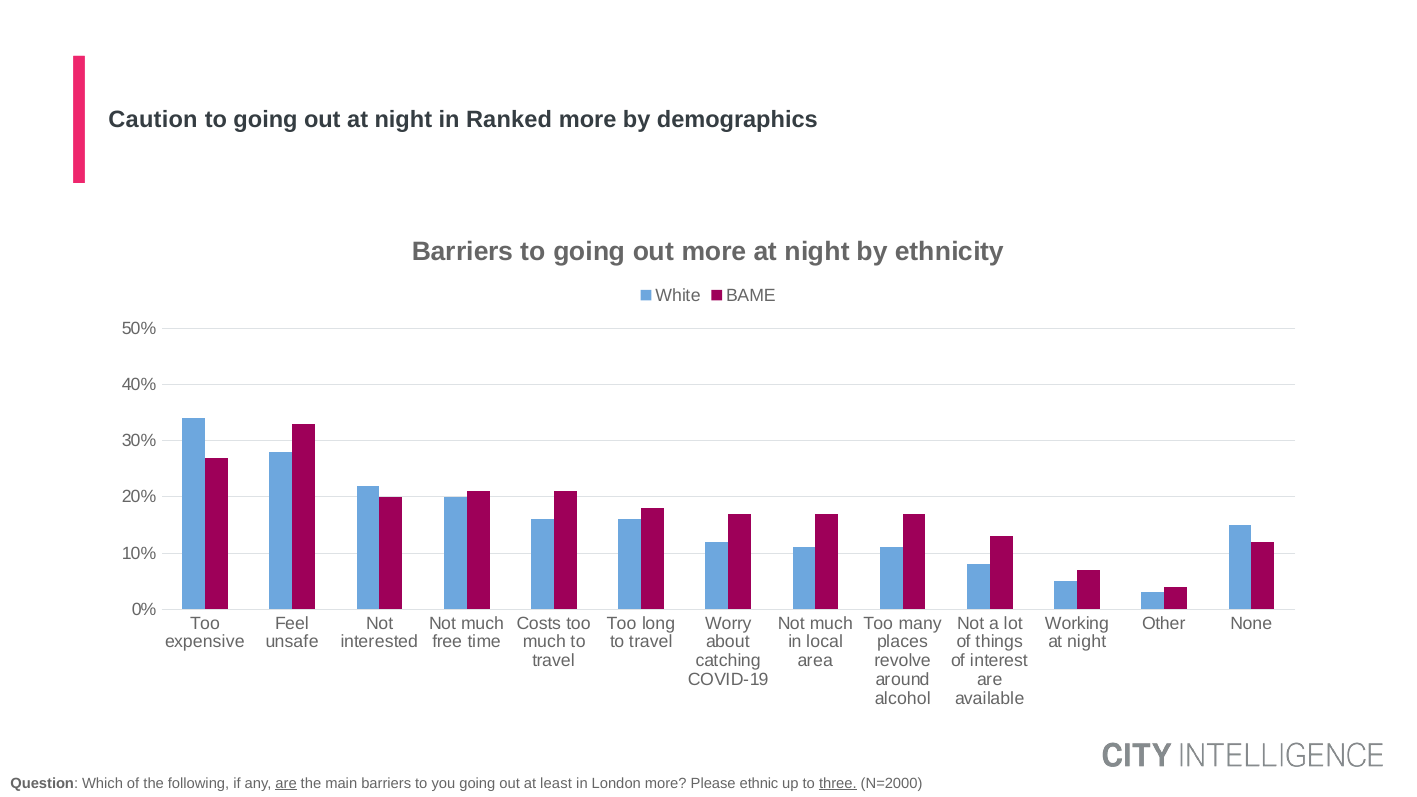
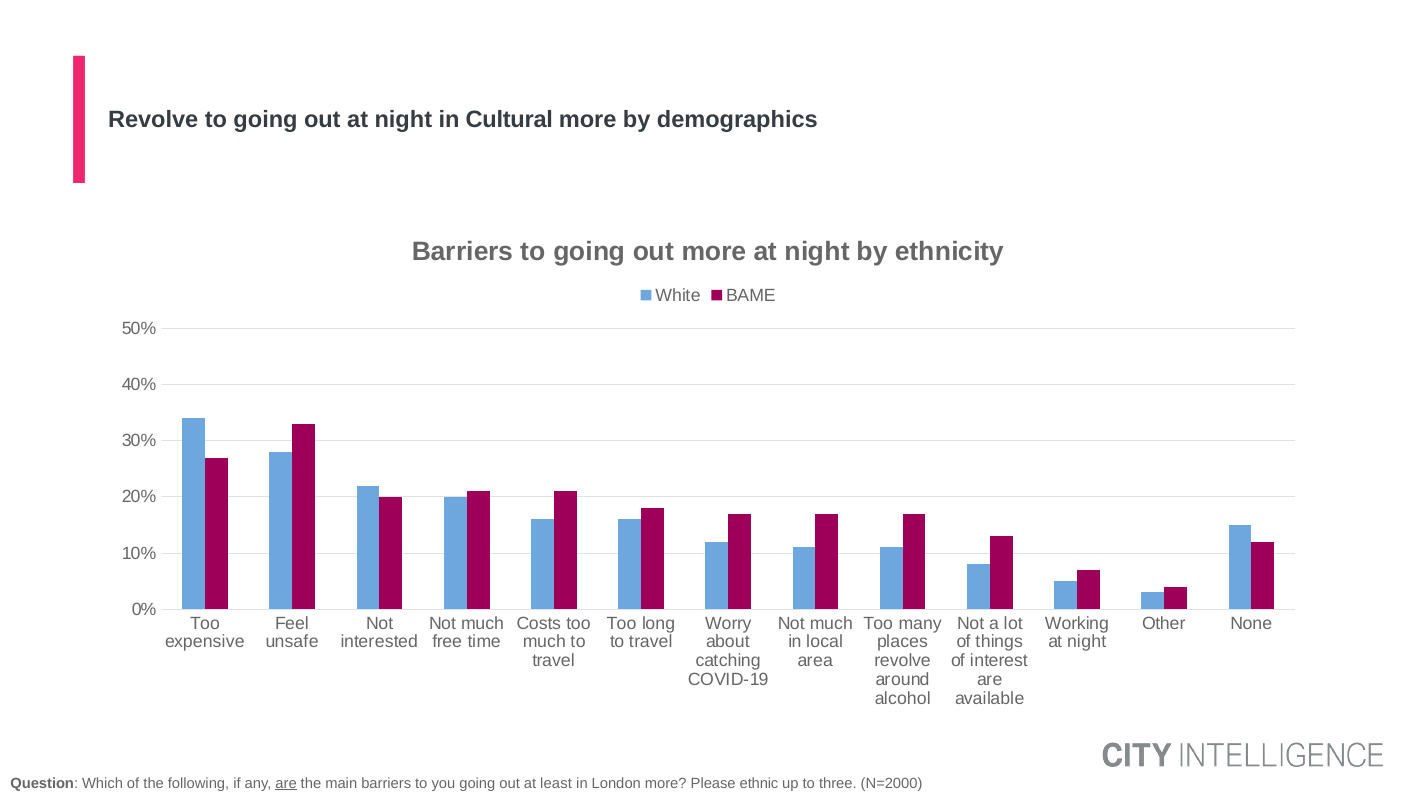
Caution: Caution -> Revolve (153, 119)
Ranked: Ranked -> Cultural (509, 119)
three underline: present -> none (838, 784)
